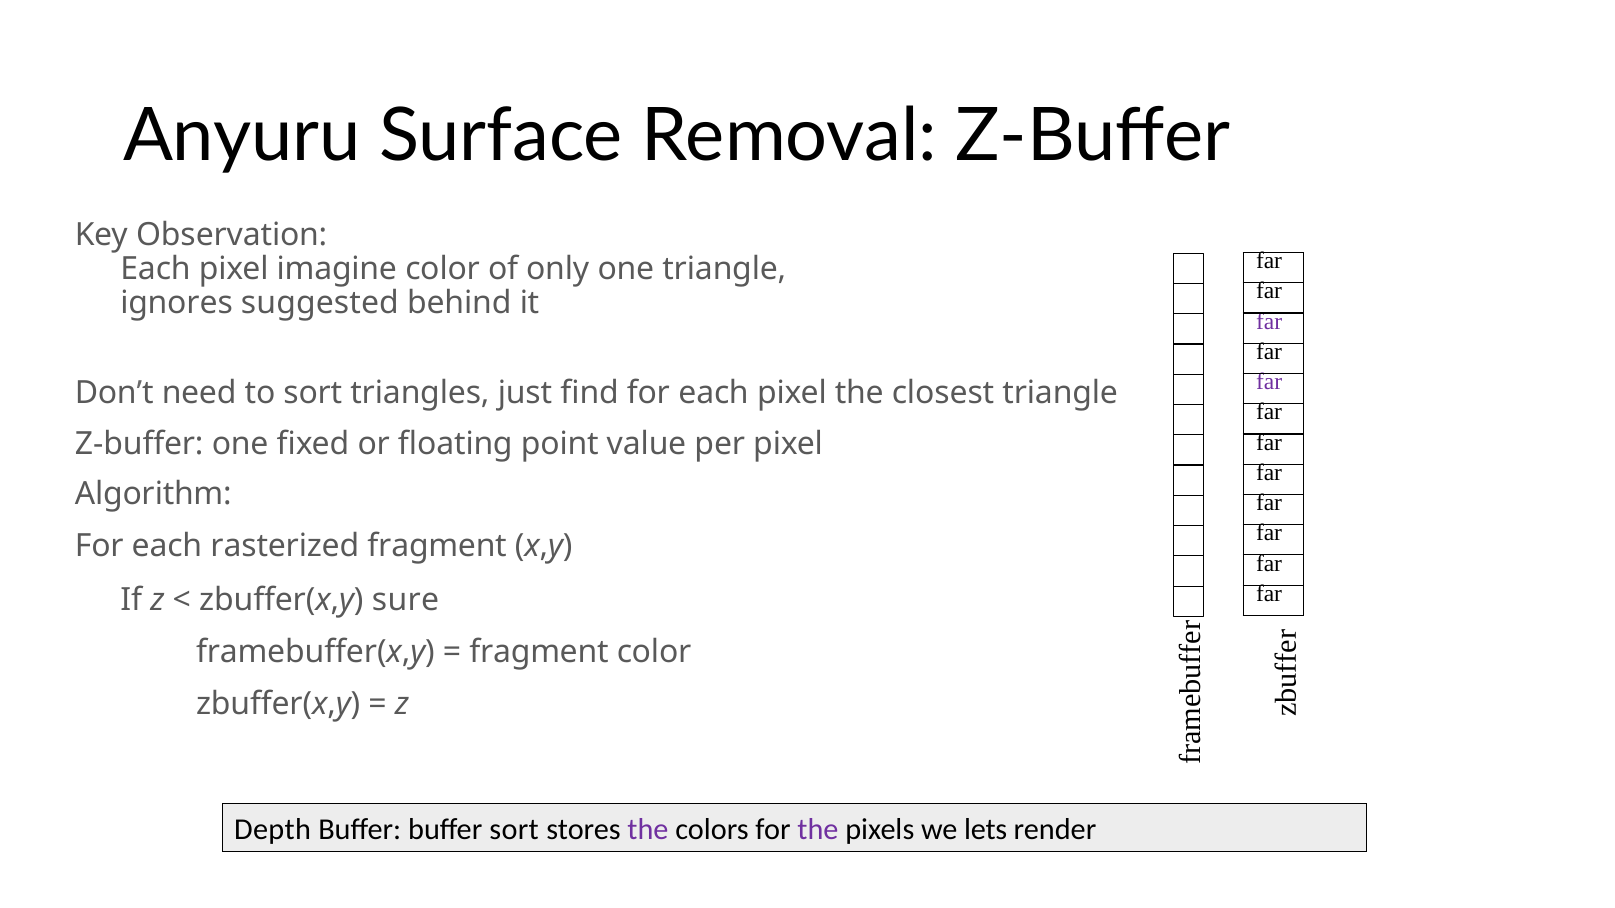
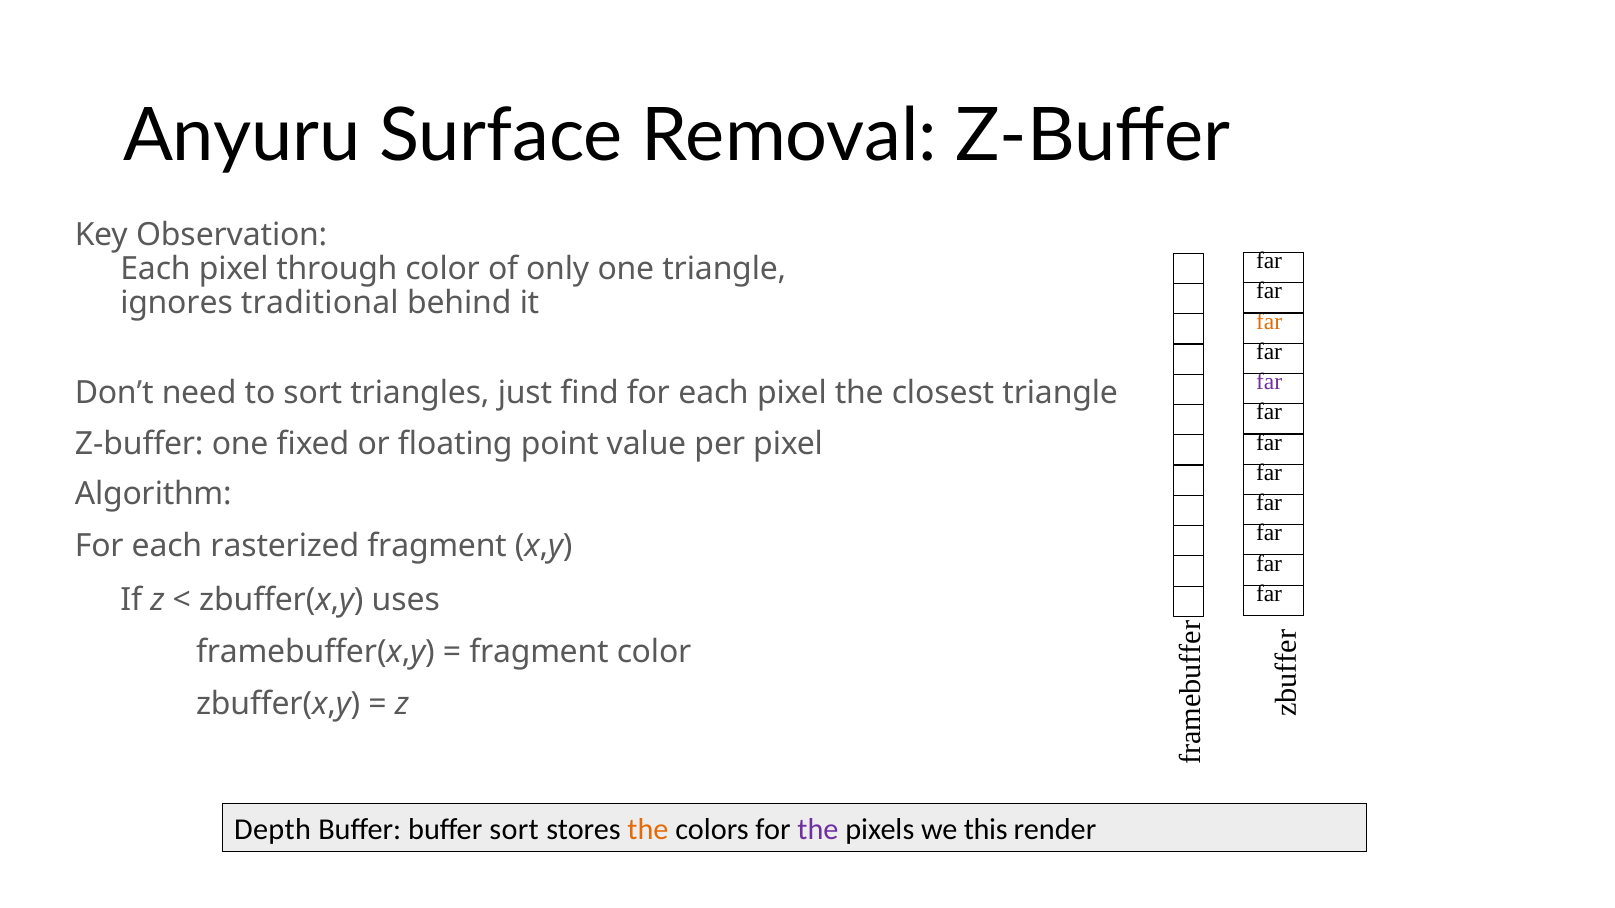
imagine: imagine -> through (337, 269)
suggested: suggested -> traditional (320, 304)
far colour: purple -> orange (1269, 322)
sure: sure -> uses (406, 600)
the colour: purple -> orange (648, 830)
lets: lets -> this (986, 830)
